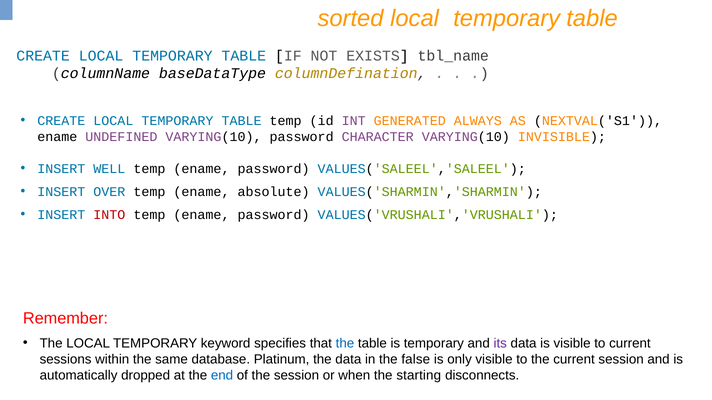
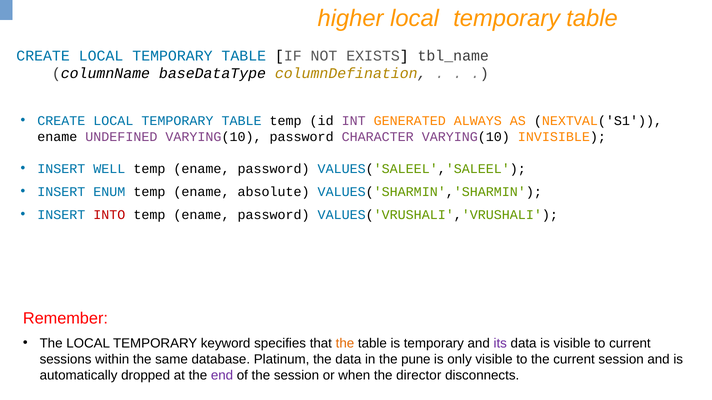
sorted: sorted -> higher (351, 19)
OVER: OVER -> ENUM (109, 192)
the colour: blue -> orange (345, 344)
false: false -> pune (416, 360)
end colour: blue -> purple (222, 376)
starting: starting -> director (419, 376)
